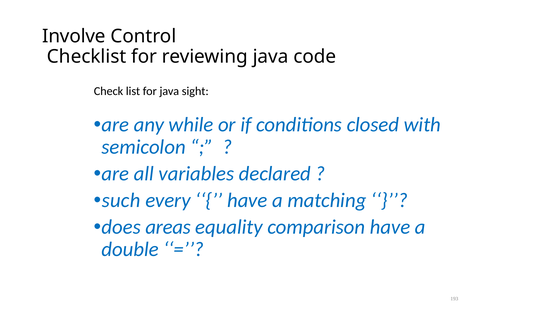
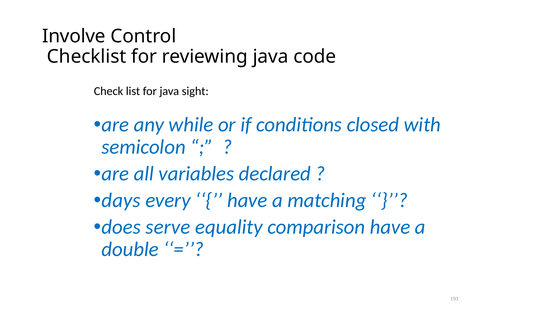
such: such -> days (121, 201)
areas: areas -> serve (168, 227)
